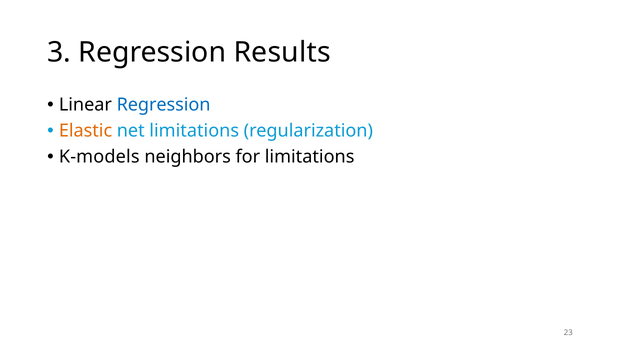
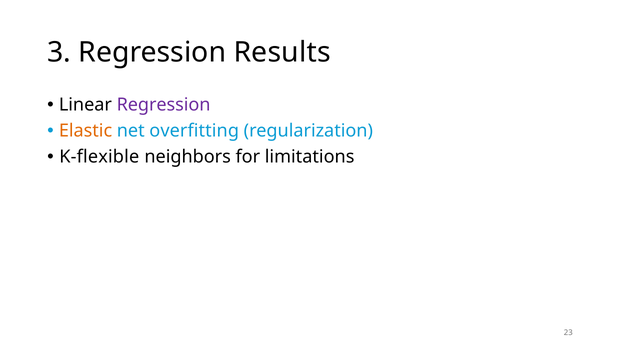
Regression colour: blue -> purple (164, 105)
net limitations: limitations -> overfitting (194, 131)
K-models: K-models -> K-flexible (99, 157)
